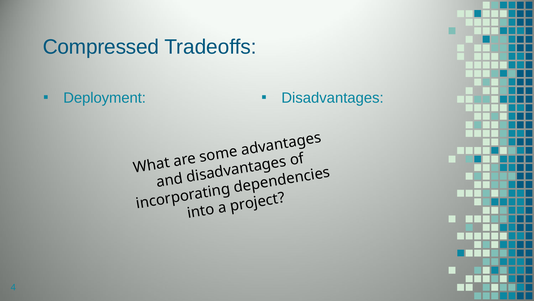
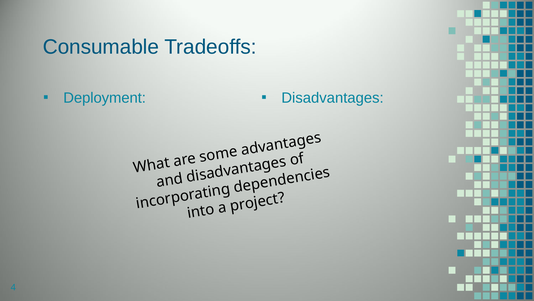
Compressed: Compressed -> Consumable (101, 47)
